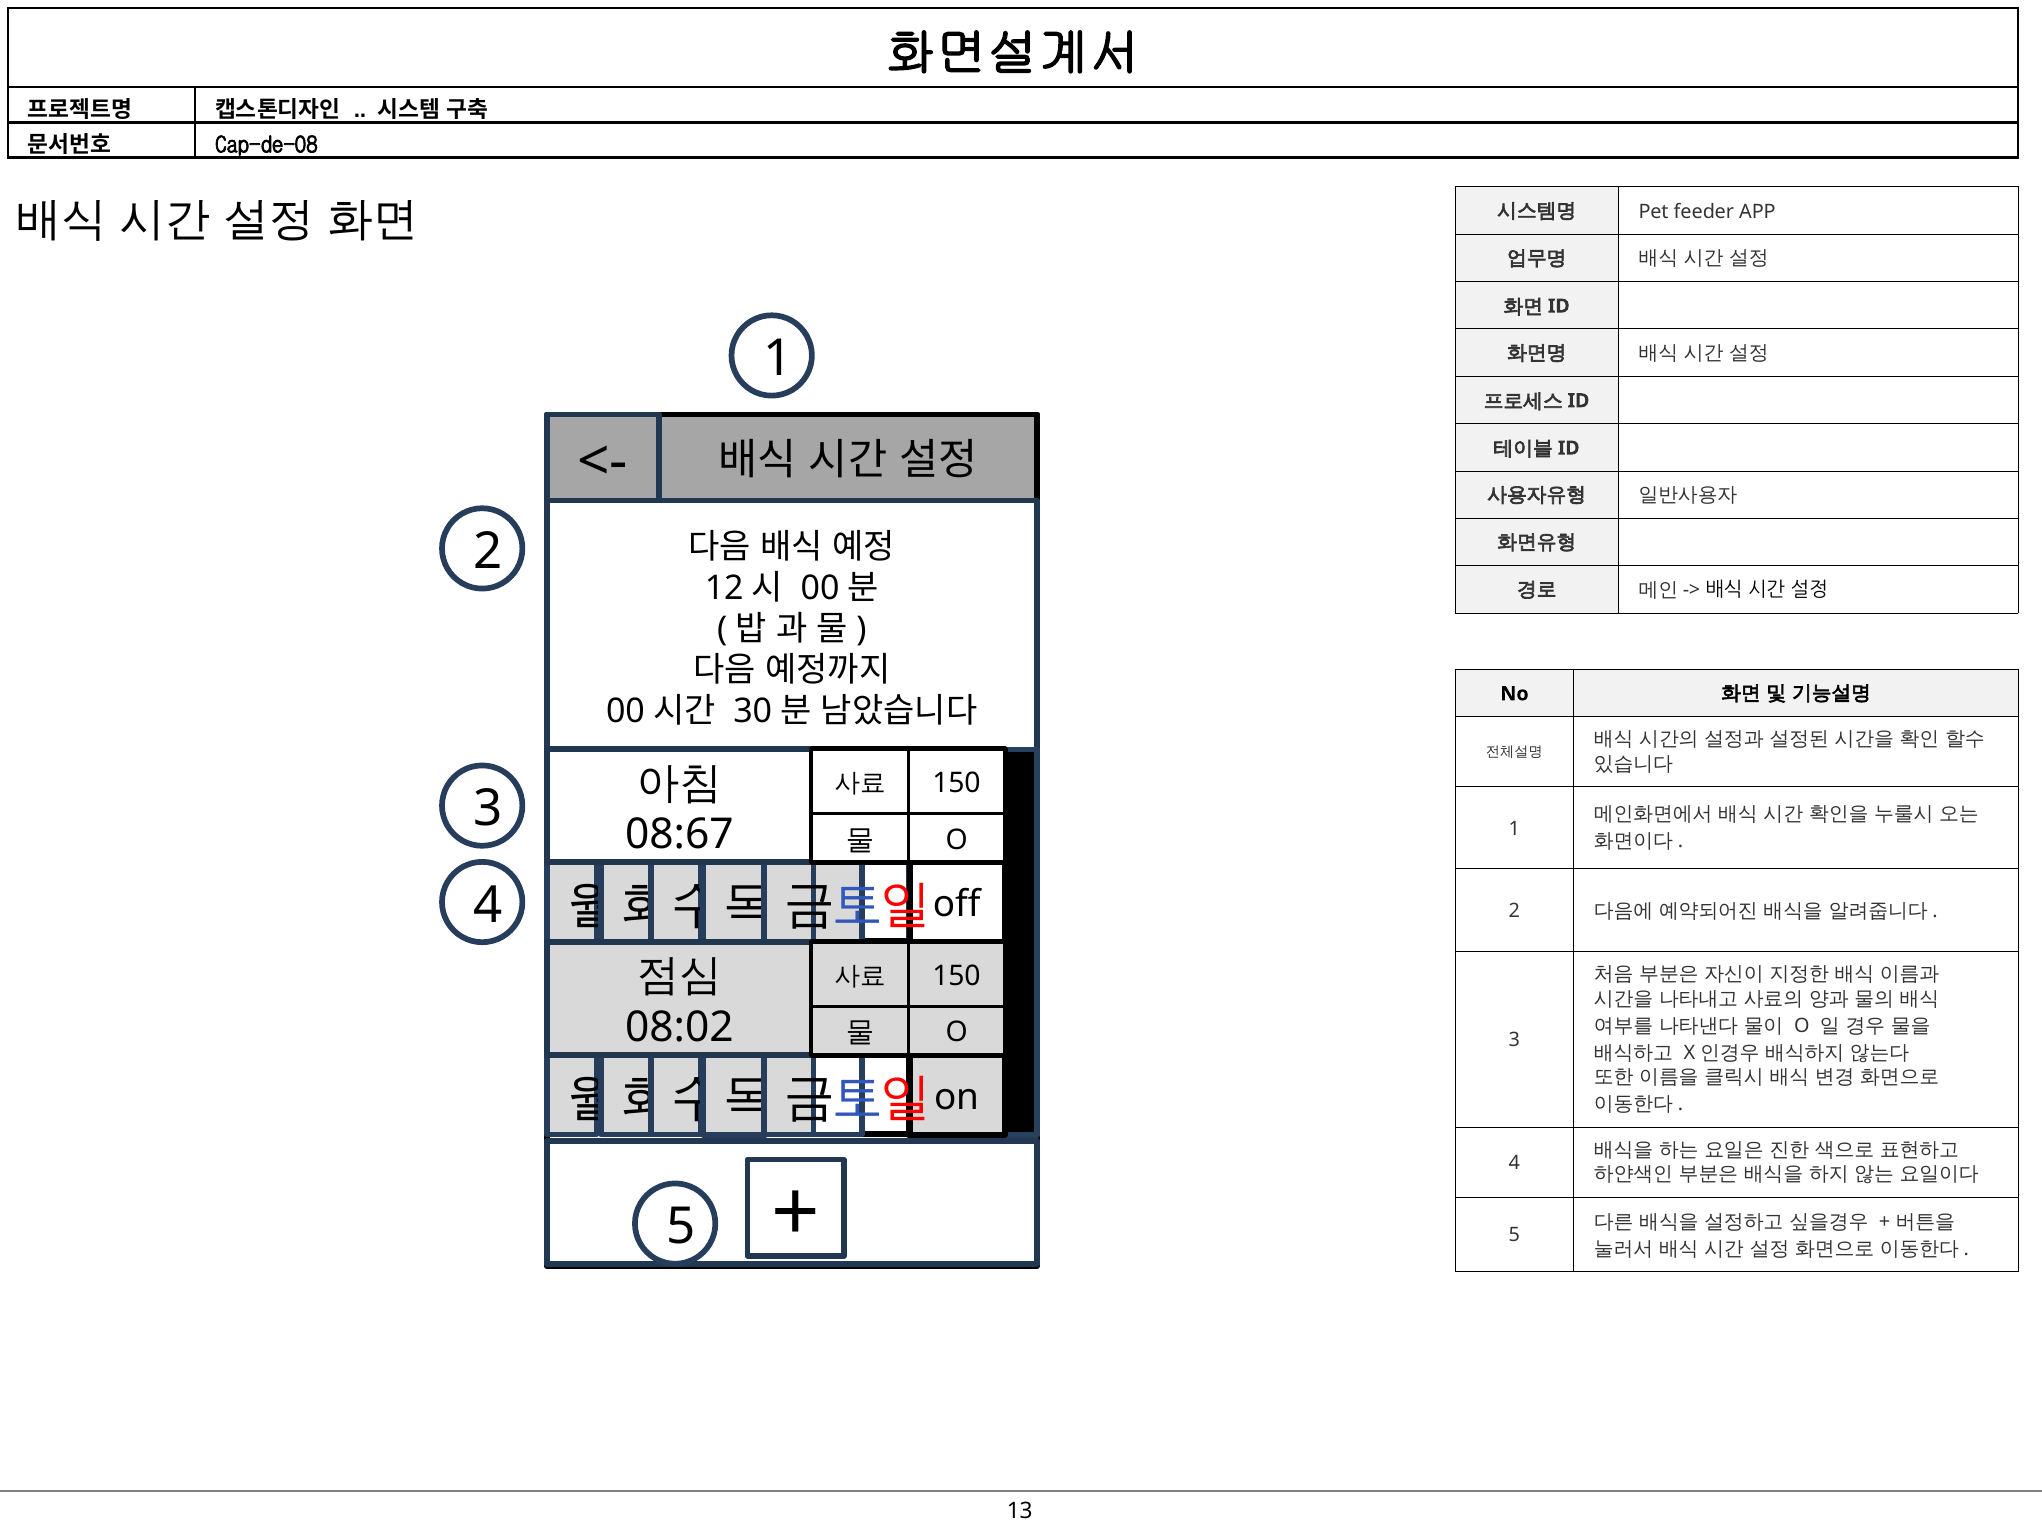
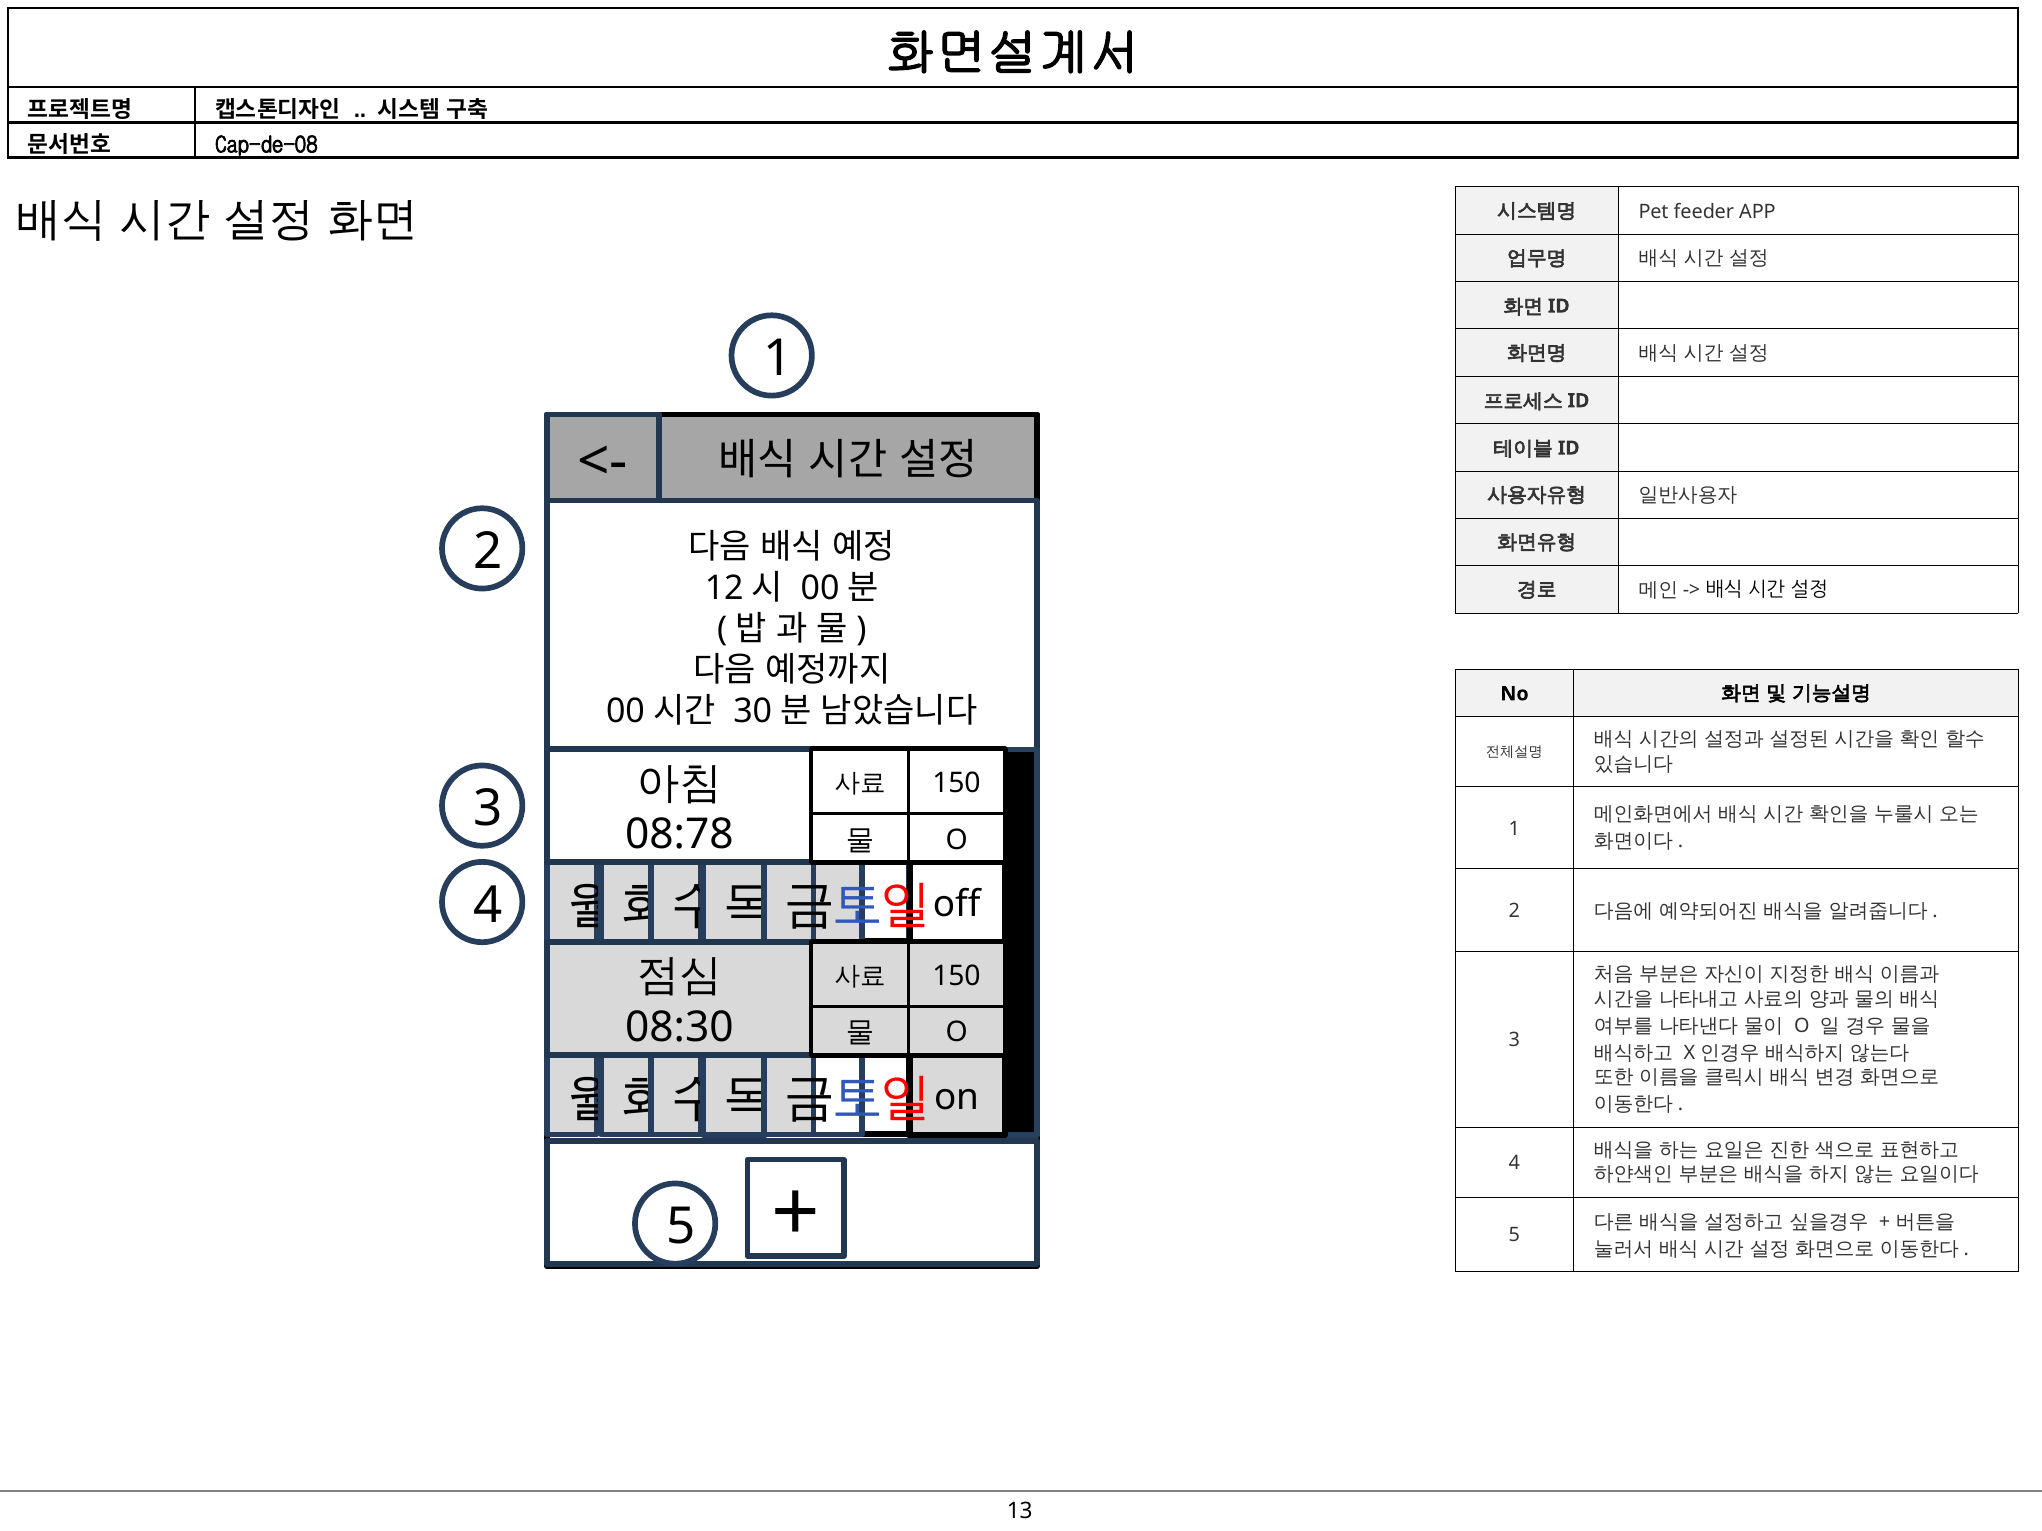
08:67: 08:67 -> 08:78 (679, 834)
08:02: 08:02 -> 08:30 (679, 1027)
